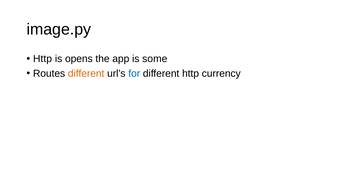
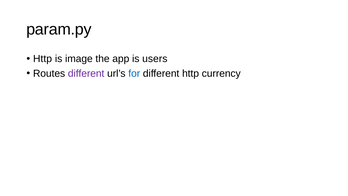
image.py: image.py -> param.py (59, 29)
opens: opens -> image (79, 59)
some: some -> users (155, 59)
different colour: orange -> purple (86, 73)
